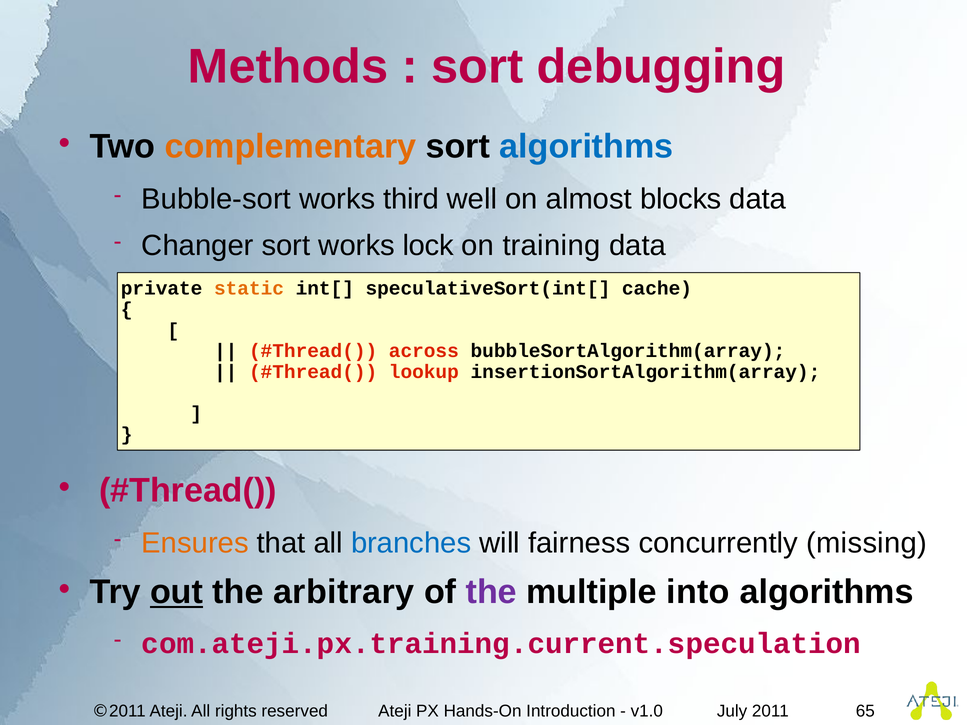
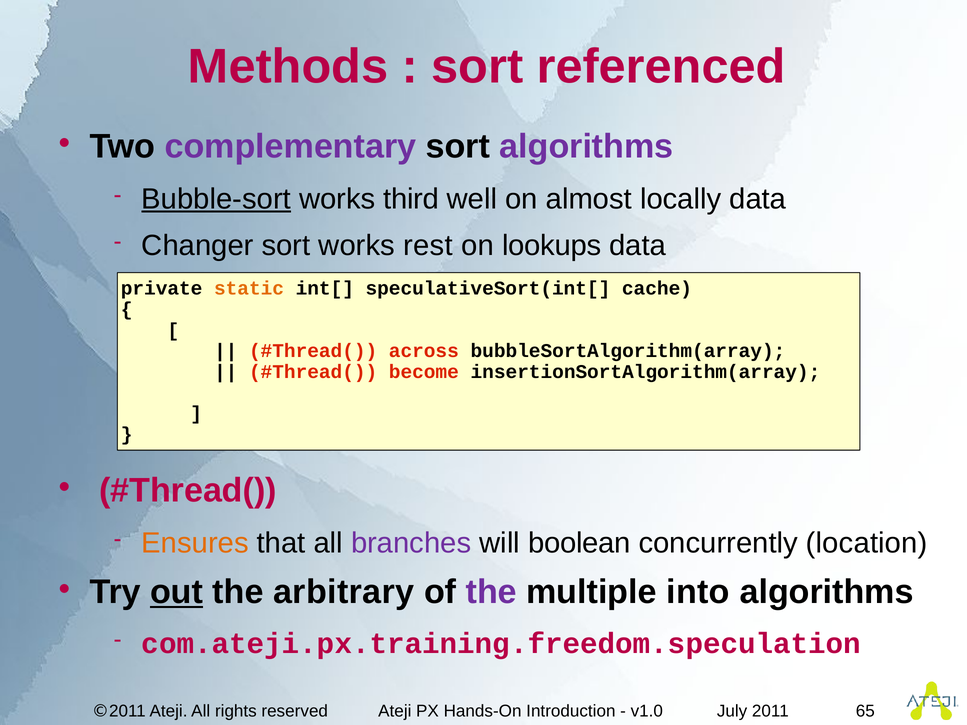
debugging: debugging -> referenced (661, 67)
complementary colour: orange -> purple (290, 146)
algorithms colour: blue -> purple (586, 146)
Bubble-sort underline: none -> present (216, 199)
blocks: blocks -> locally (681, 199)
lock: lock -> rest (428, 245)
training: training -> lookups (552, 245)
lookup: lookup -> become (424, 372)
branches colour: blue -> purple (411, 543)
fairness: fairness -> boolean (579, 543)
missing: missing -> location (867, 543)
com.ateji.px.training.current.speculation: com.ateji.px.training.current.speculation -> com.ateji.px.training.freedom.speculation (501, 644)
